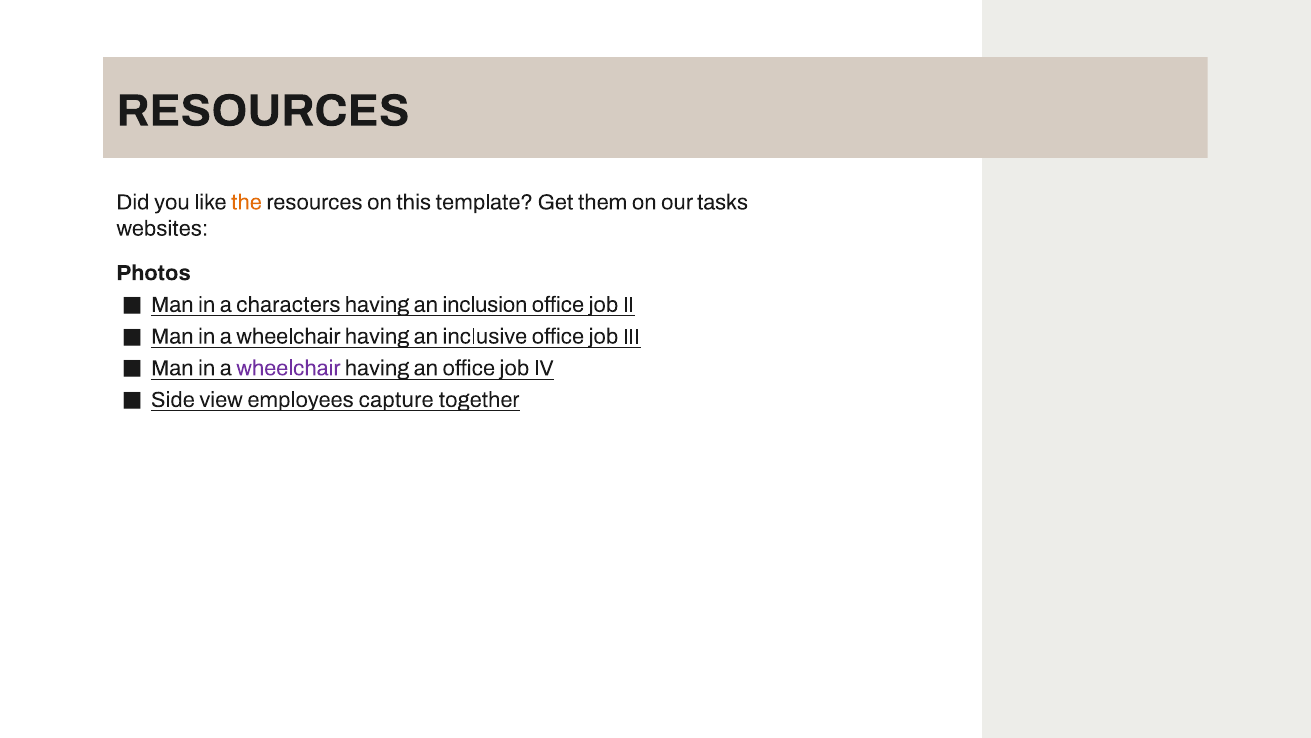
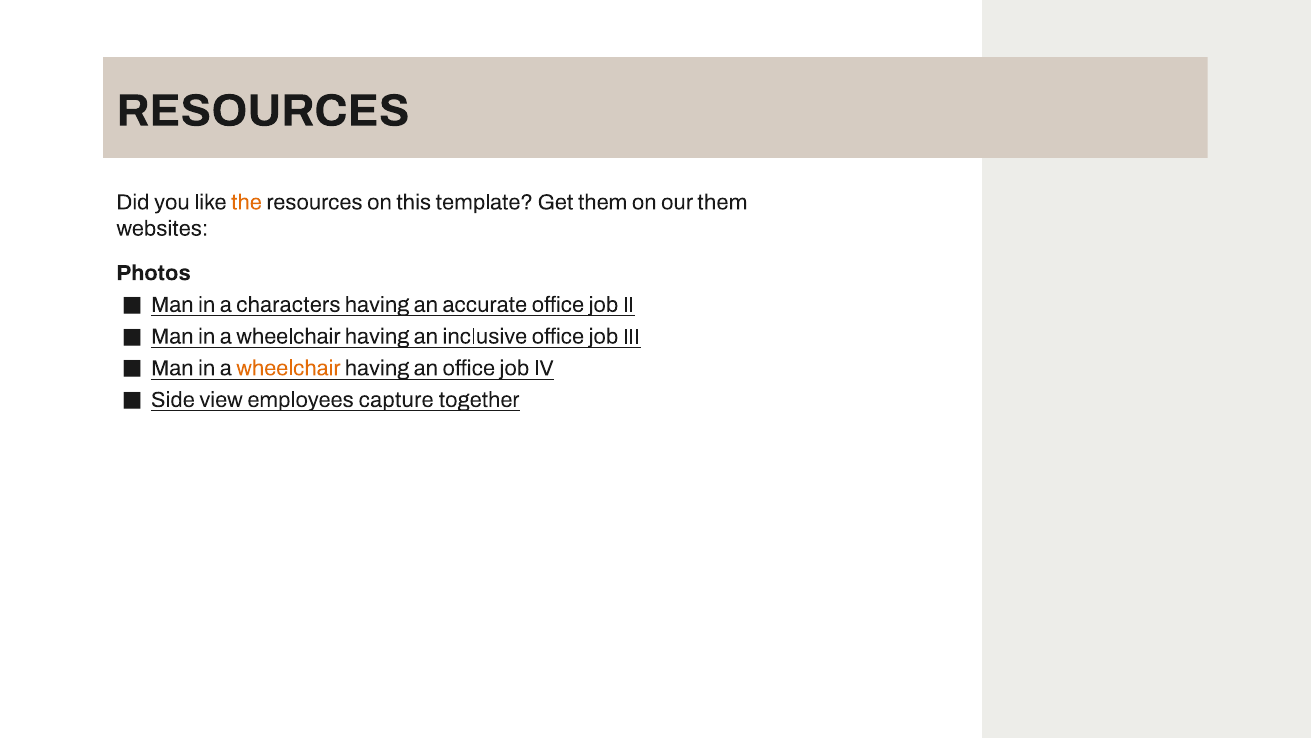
our tasks: tasks -> them (722, 202)
inclusion: inclusion -> accurate (485, 304)
wheelchair colour: purple -> orange (288, 368)
